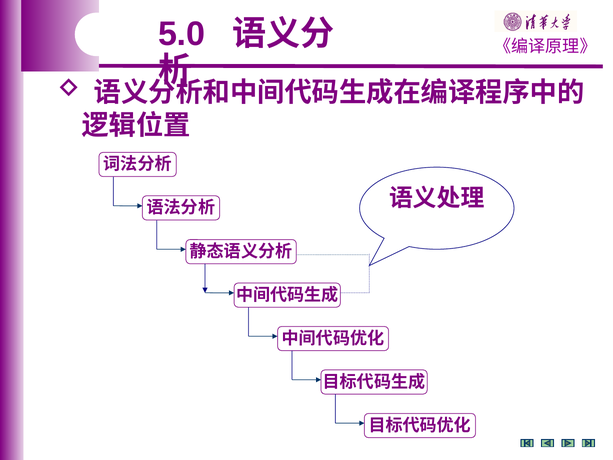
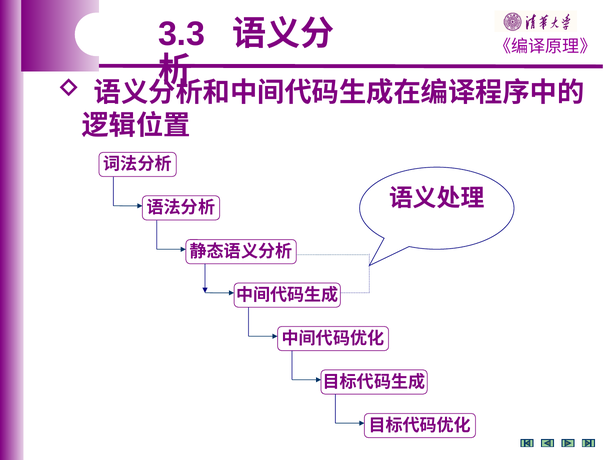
5.0: 5.0 -> 3.3 (182, 34)
